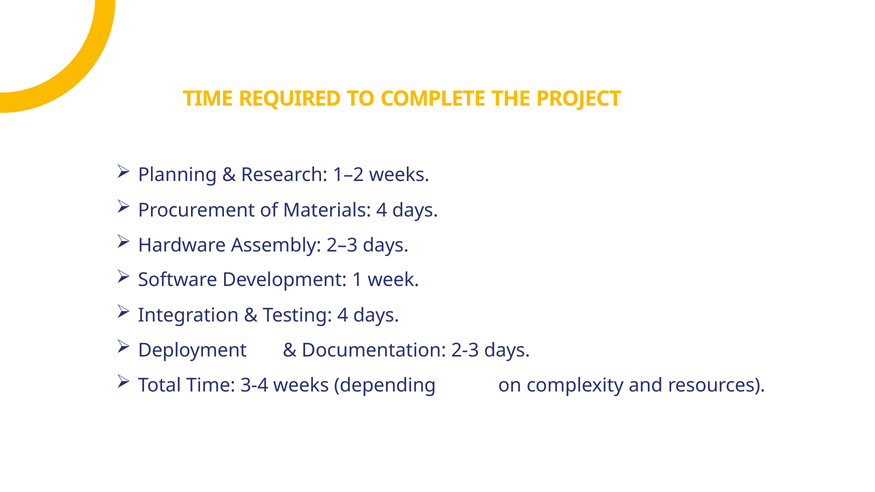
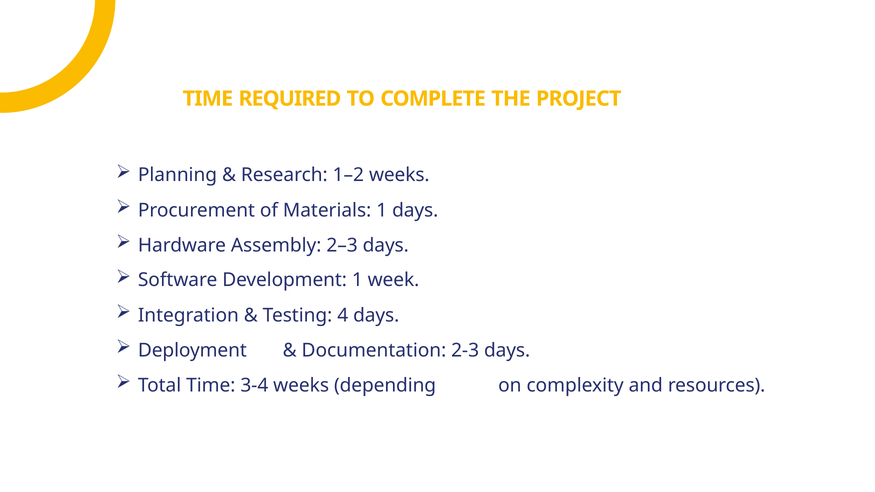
Materials 4: 4 -> 1 (382, 210)
